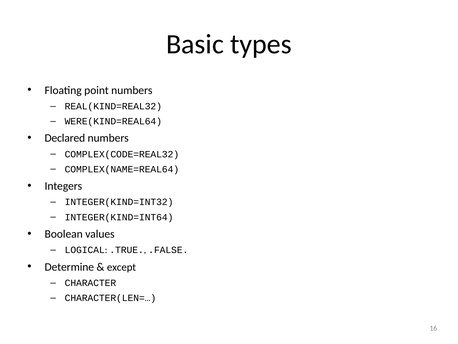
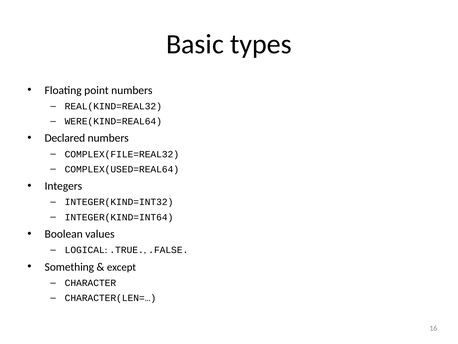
COMPLEX(CODE=REAL32: COMPLEX(CODE=REAL32 -> COMPLEX(FILE=REAL32 (122, 154)
COMPLEX(NAME=REAL64: COMPLEX(NAME=REAL64 -> COMPLEX(USED=REAL64 (122, 169)
Determine: Determine -> Something (69, 267)
